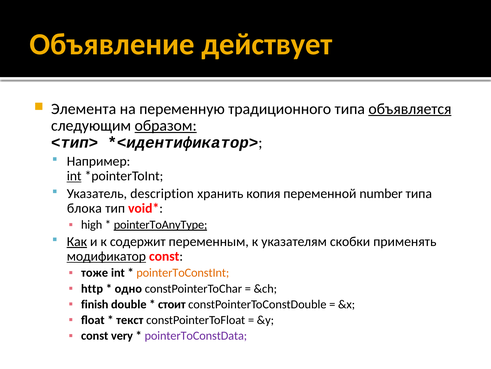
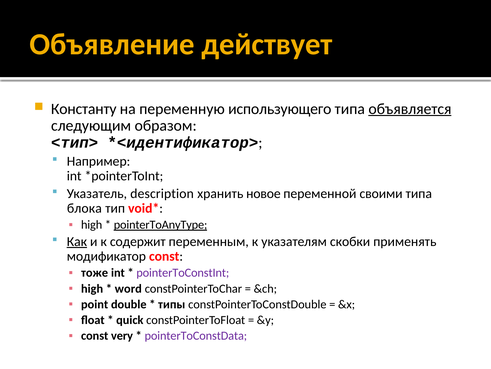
Элемента: Элемента -> Константу (84, 109)
традиционного: традиционного -> использующего (280, 109)
образом underline: present -> none (166, 126)
int underline: present -> none (74, 176)
копия: копия -> новое (263, 193)
number: number -> своими (381, 193)
модификатор underline: present -> none (106, 256)
pointerToConstInt colour: orange -> purple (183, 272)
http: http -> high (92, 288)
одно: одно -> word (128, 288)
finish: finish -> point (95, 304)
стоит: стоит -> типы (172, 304)
текст: текст -> quick (130, 319)
